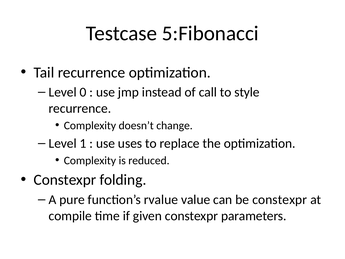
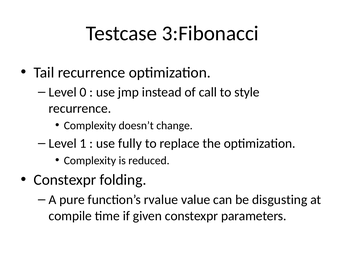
5:Fibonacci: 5:Fibonacci -> 3:Fibonacci (210, 33)
uses: uses -> fully (130, 143)
be constexpr: constexpr -> disgusting (280, 200)
